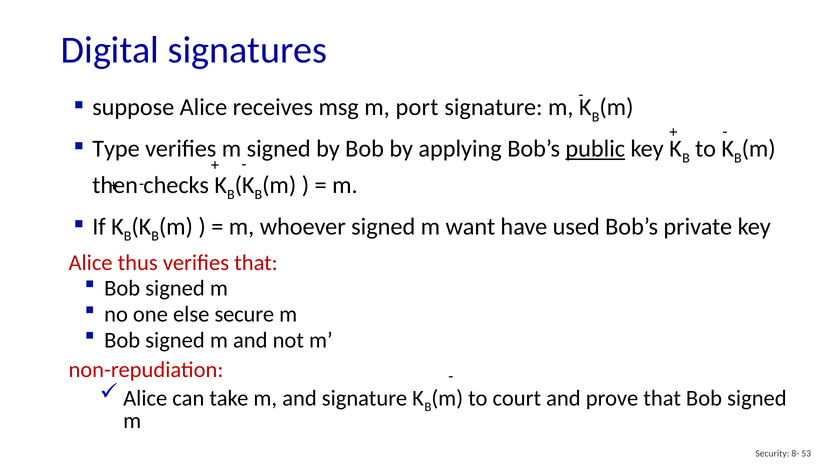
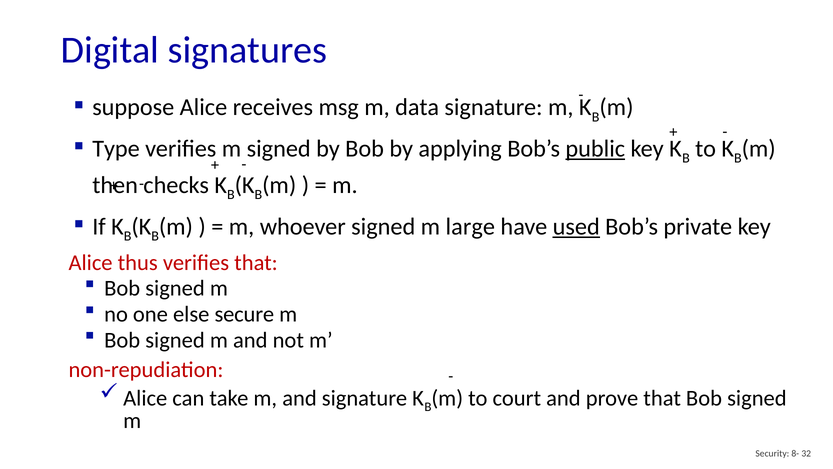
port: port -> data (417, 107)
want: want -> large (470, 227)
used underline: none -> present (576, 227)
53: 53 -> 32 (806, 453)
